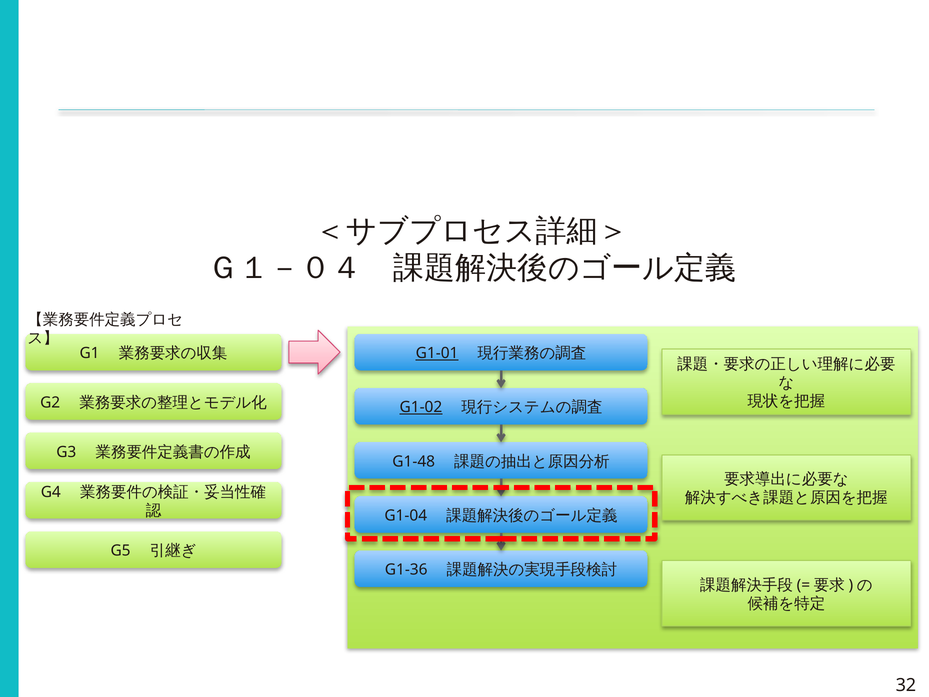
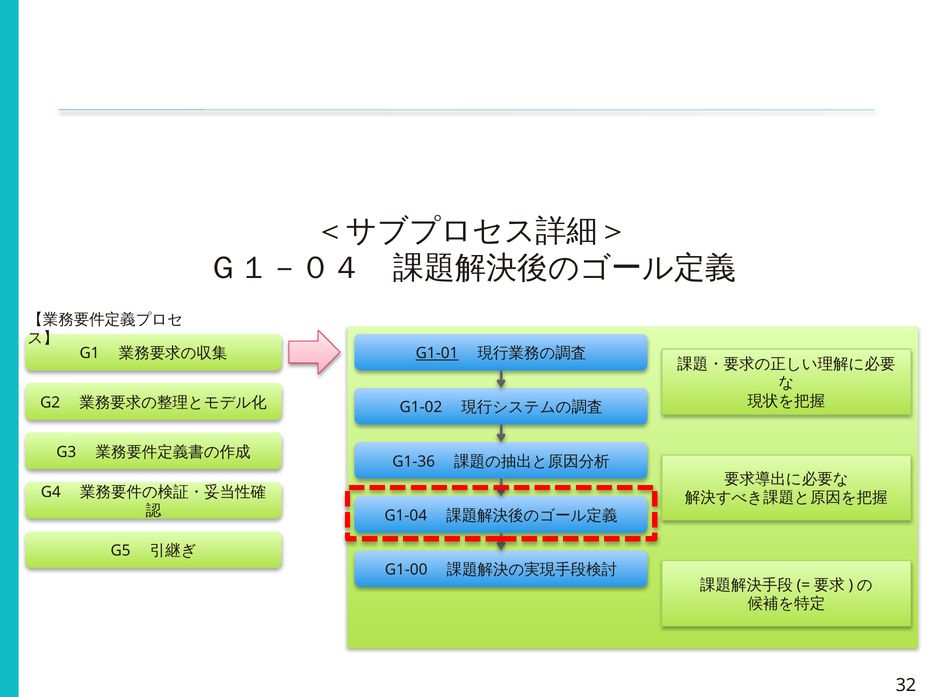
G1-02 underline: present -> none (421, 407)
G1-48: G1-48 -> G1-36 (414, 461)
G1-36: G1-36 -> G1-00 (406, 570)
